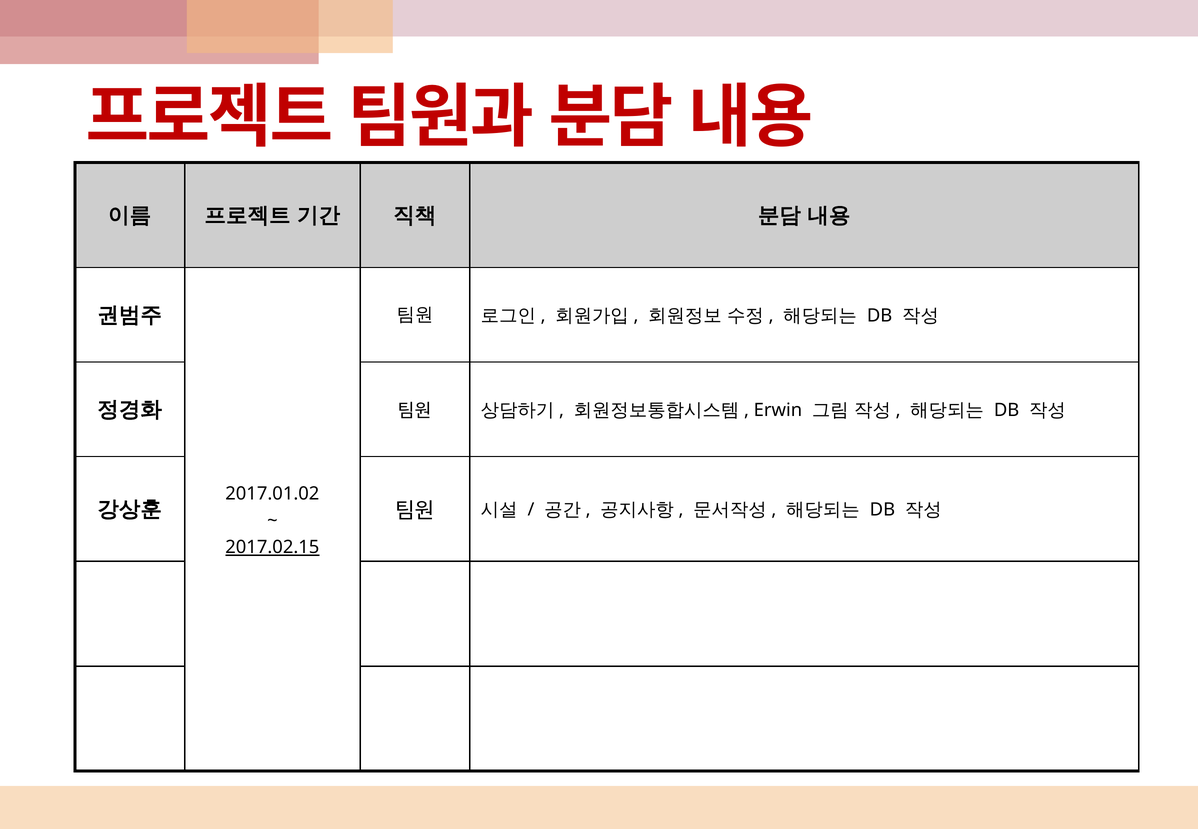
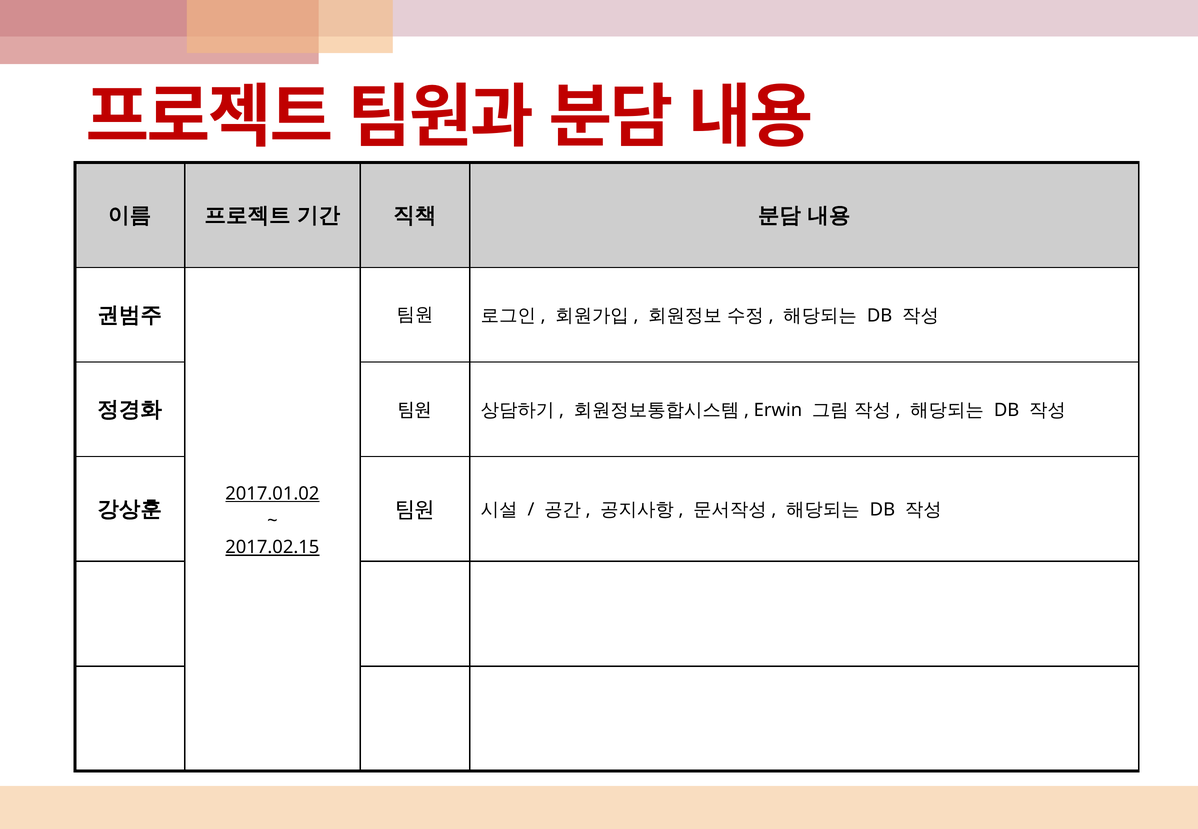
2017.01.02 underline: none -> present (272, 494)
